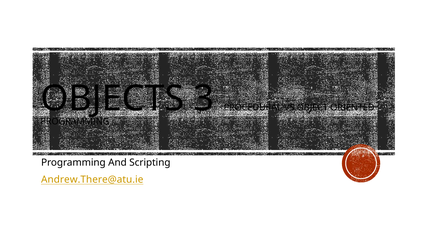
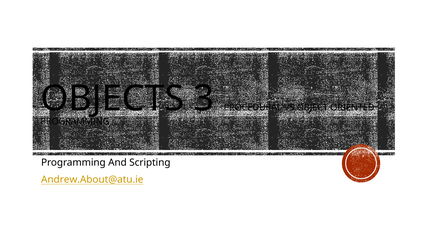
Andrew.There@atu.ie: Andrew.There@atu.ie -> Andrew.About@atu.ie (92, 180)
